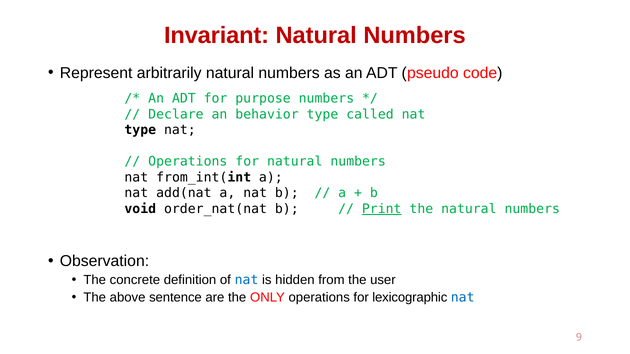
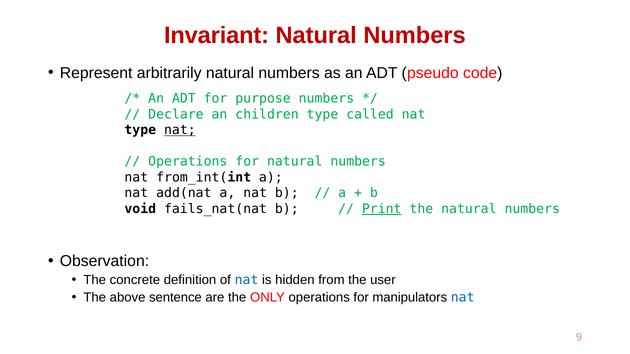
behavior: behavior -> children (267, 114)
nat underline: none -> present (180, 130)
order_nat(nat: order_nat(nat -> fails_nat(nat (216, 209)
lexicographic: lexicographic -> manipulators (410, 298)
